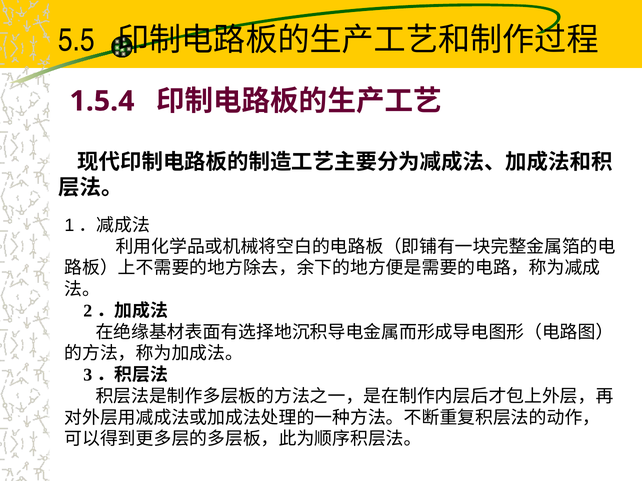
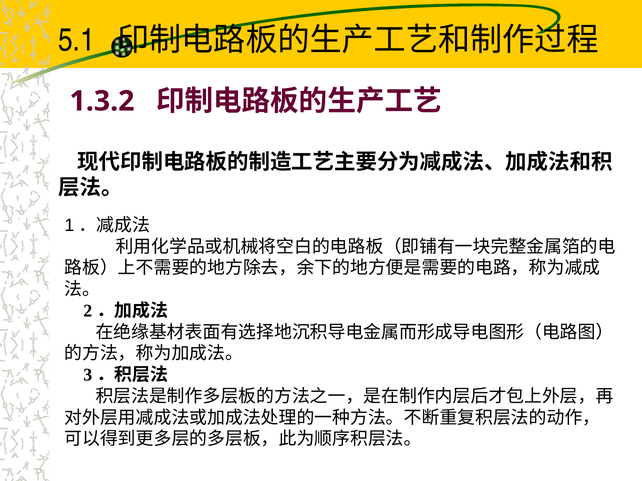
5.5: 5.5 -> 5.1 (77, 40)
1.5.4: 1.5.4 -> 1.3.2 (102, 101)
